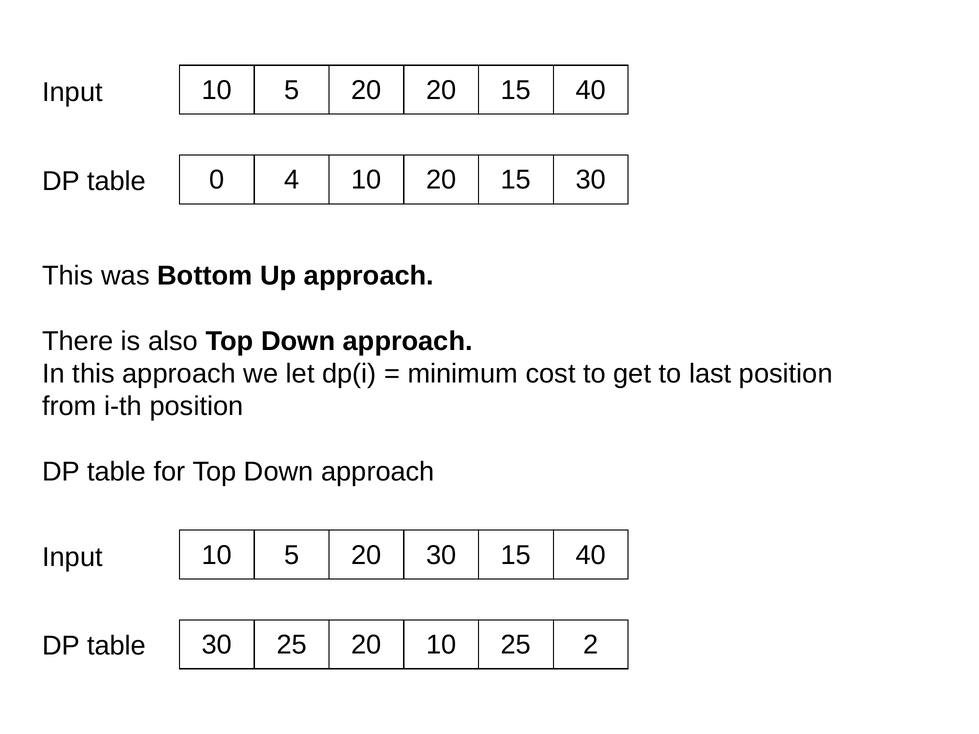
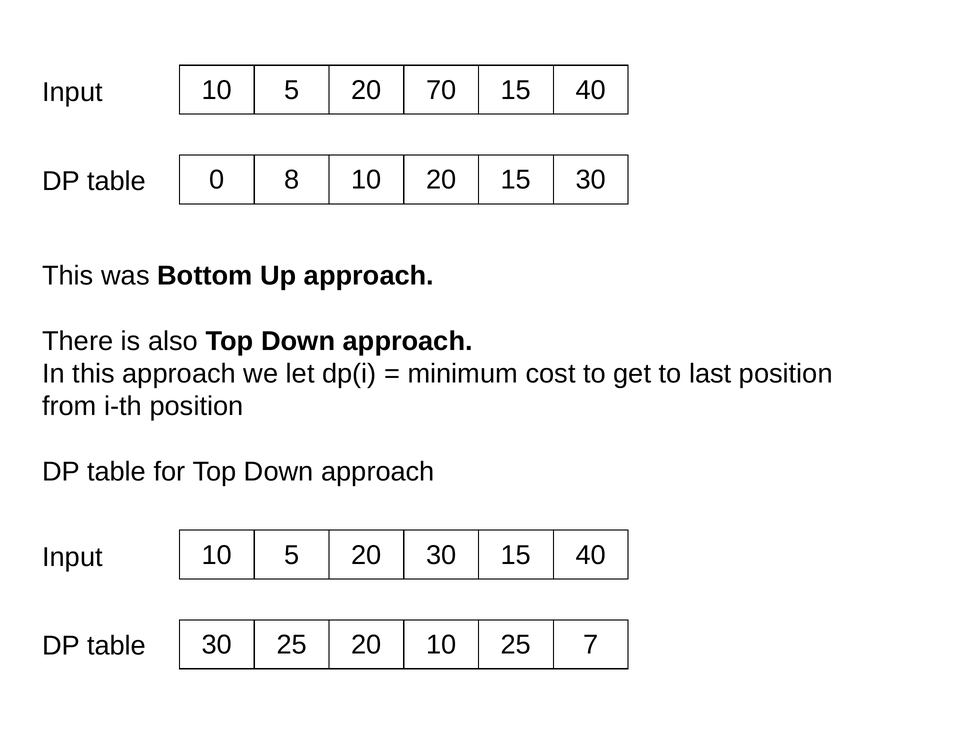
20 20: 20 -> 70 (441, 90)
4: 4 -> 8 (292, 180)
2: 2 -> 7 (591, 645)
